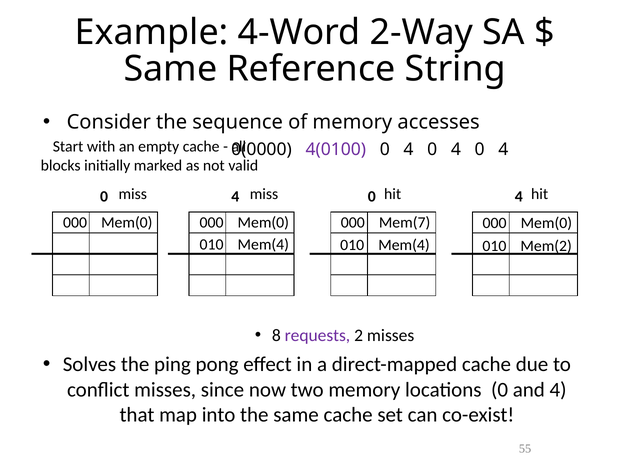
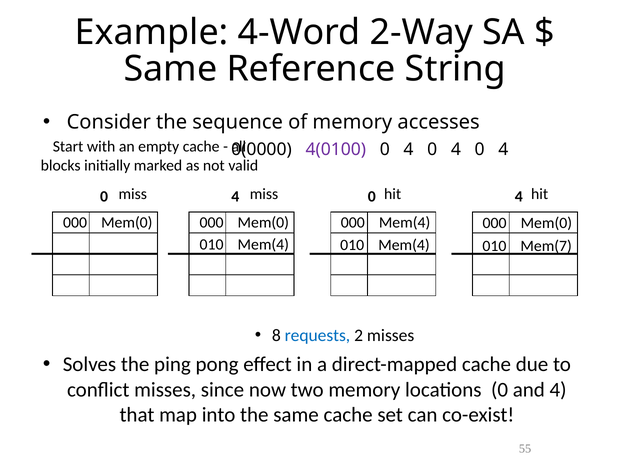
000 Mem(7: Mem(7 -> Mem(4 (405, 223)
Mem(2: Mem(2 -> Mem(7 (546, 246)
requests colour: purple -> blue (317, 336)
